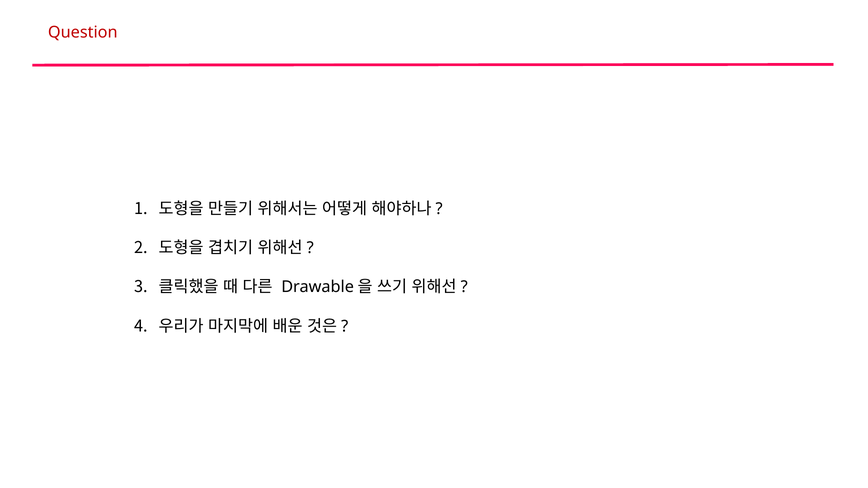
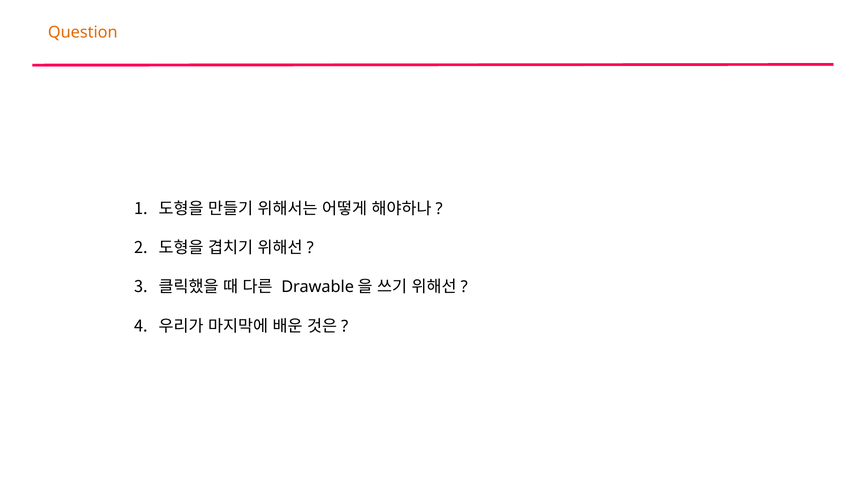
Question colour: red -> orange (83, 33)
